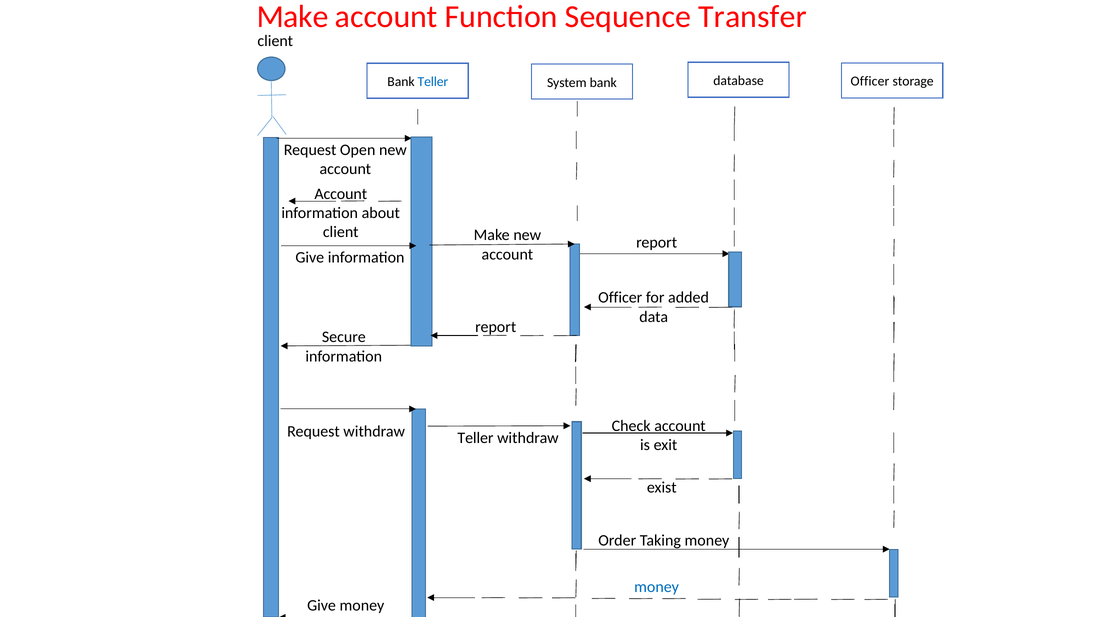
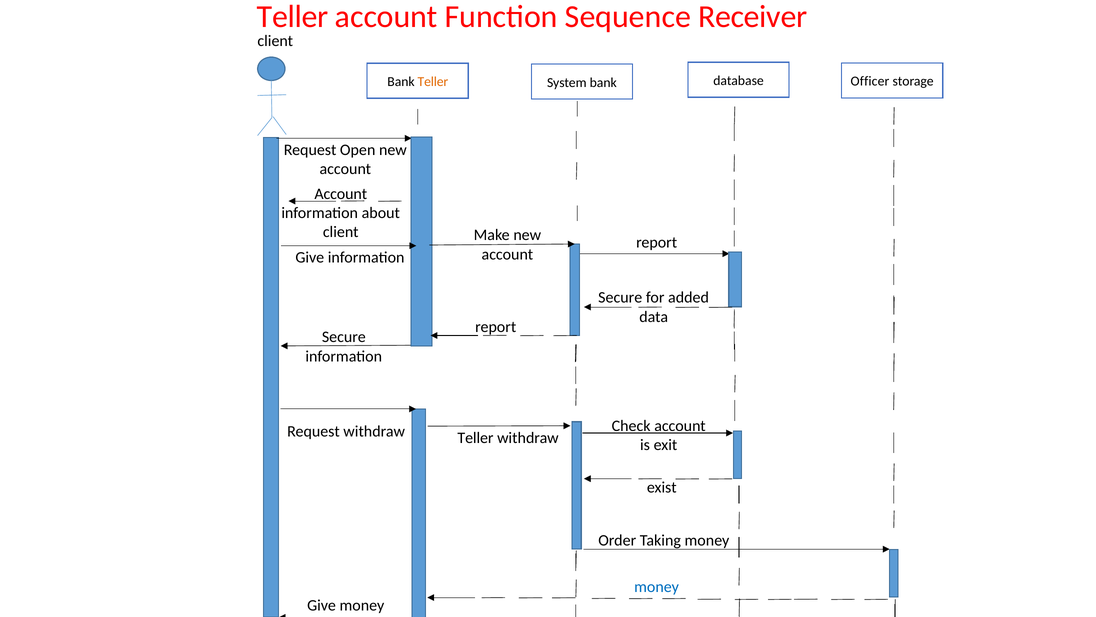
Make: Make -> Teller (293, 16)
Transfer: Transfer -> Receiver (753, 16)
Teller colour: blue -> orange (433, 82)
Officer: Officer -> Secure (620, 297)
